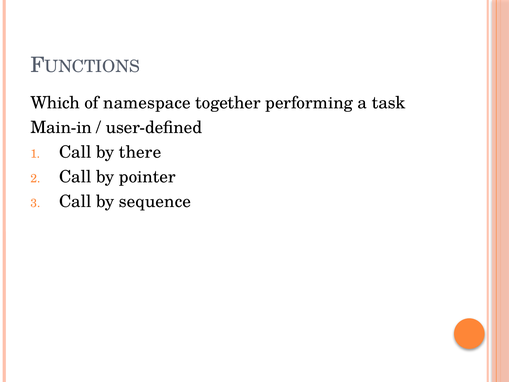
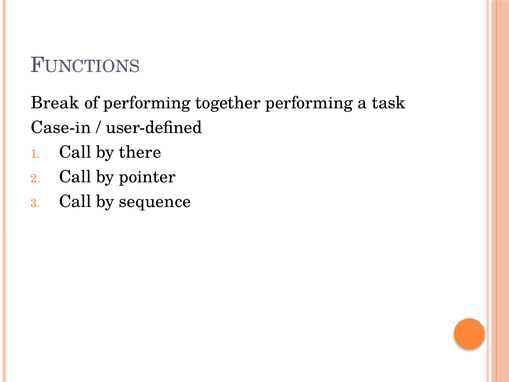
Which: Which -> Break (55, 103)
of namespace: namespace -> performing (147, 103)
Main-in: Main-in -> Case-in (61, 128)
